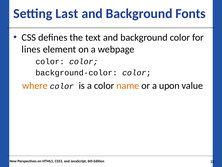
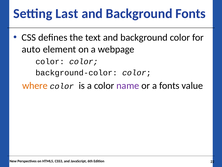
lines: lines -> auto (31, 49)
name colour: orange -> purple (128, 85)
a upon: upon -> fonts (169, 85)
